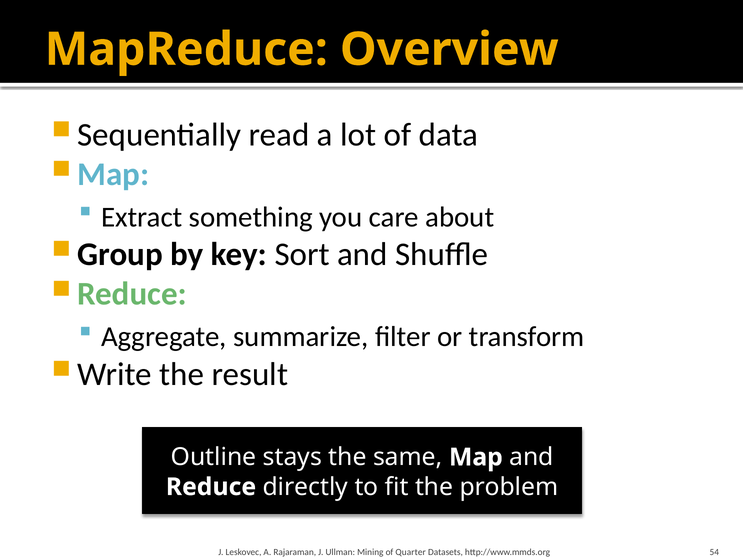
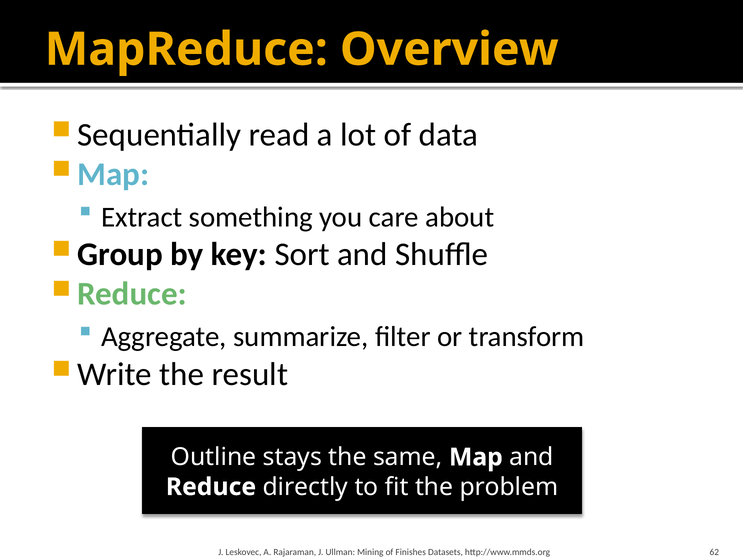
Quarter: Quarter -> Finishes (411, 552)
54: 54 -> 62 (714, 552)
